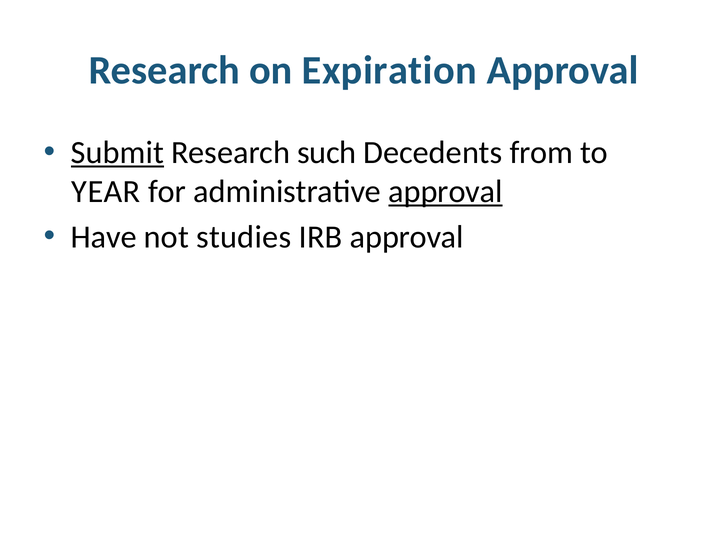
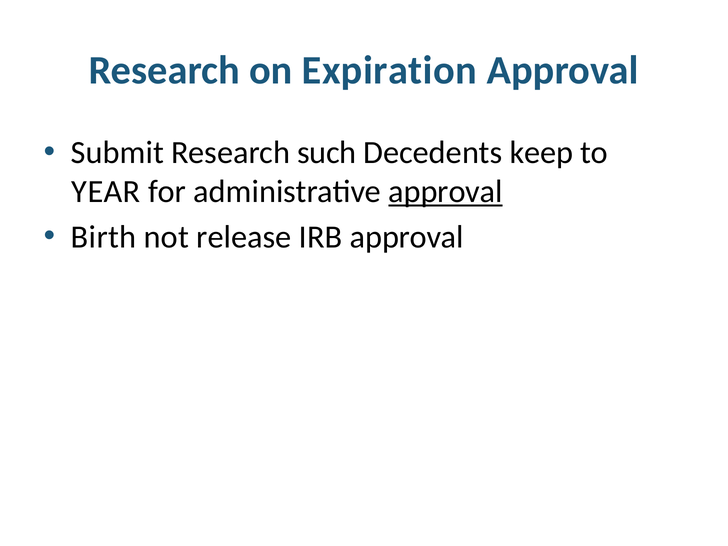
Submit underline: present -> none (117, 153)
from: from -> keep (541, 153)
Have: Have -> Birth (104, 237)
studies: studies -> release (244, 237)
